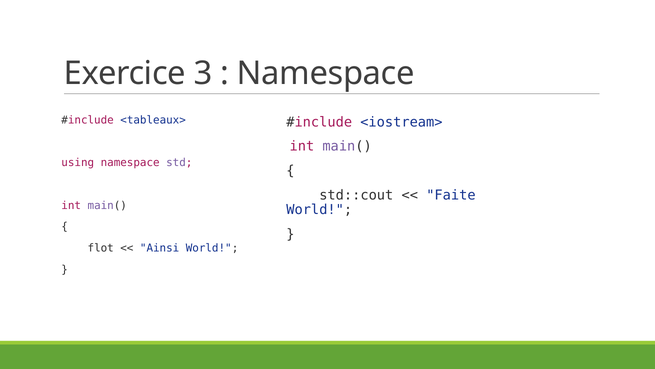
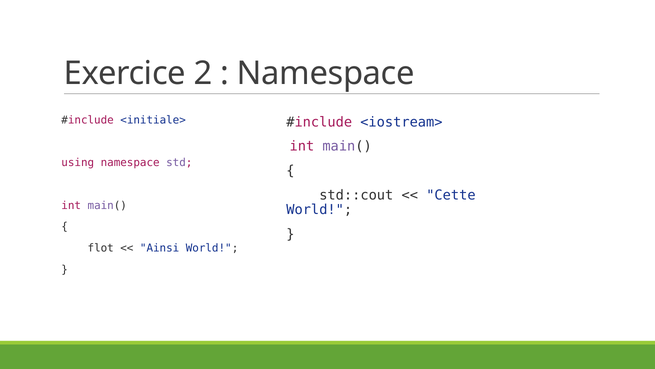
3: 3 -> 2 (203, 73)
<tableaux>: <tableaux> -> <initiale> (153, 120)
Faite: Faite -> Cette (451, 195)
